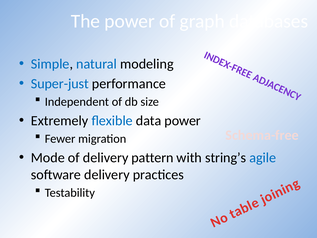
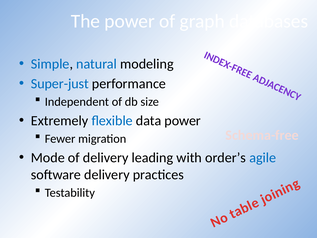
pattern: pattern -> leading (152, 158)
string’s: string’s -> order’s (226, 158)
